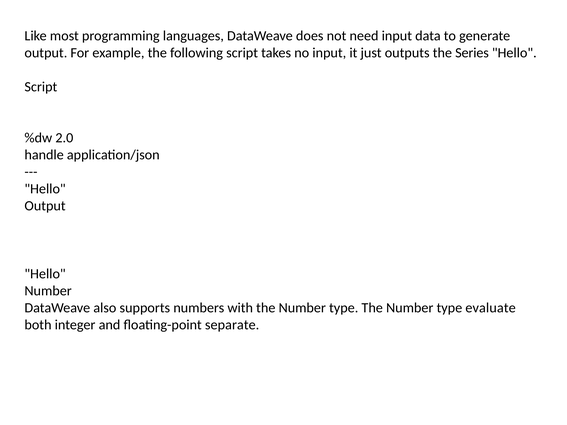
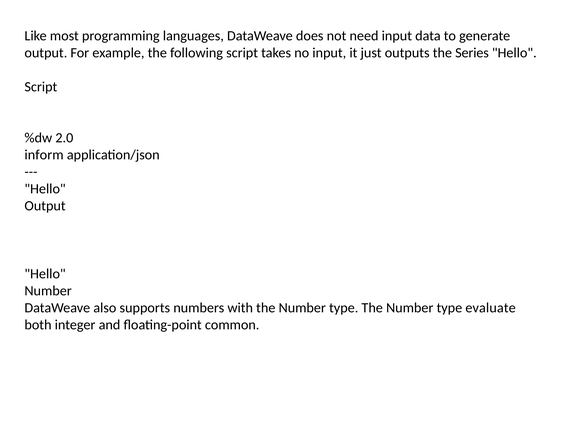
handle: handle -> inform (44, 155)
separate: separate -> common (232, 325)
